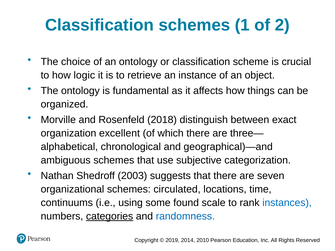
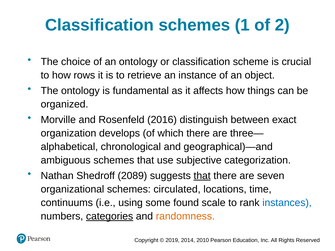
logic: logic -> rows (84, 75)
2018: 2018 -> 2016 (162, 120)
excellent: excellent -> develops (120, 133)
2003: 2003 -> 2089 (132, 176)
that underline: none -> present (202, 176)
randomness colour: blue -> orange (185, 216)
